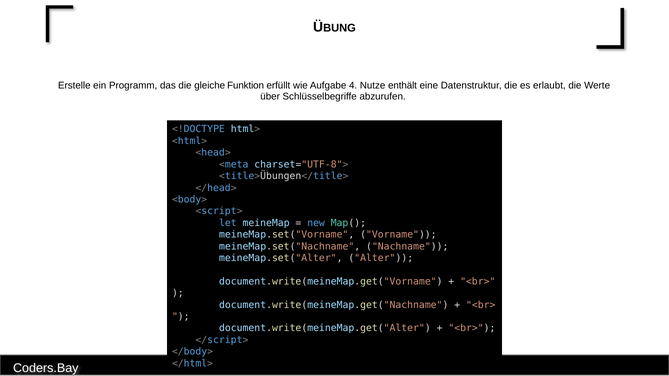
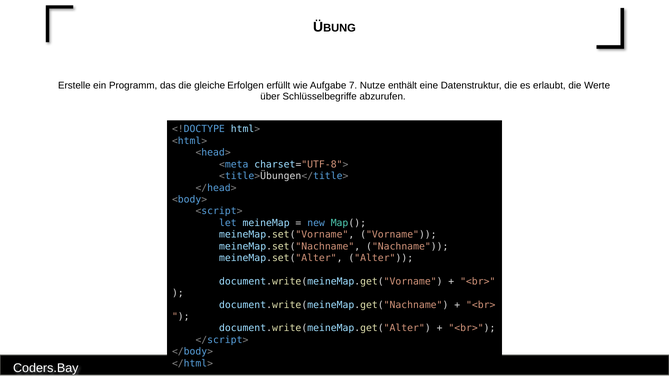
Funktion: Funktion -> Erfolgen (246, 86)
4: 4 -> 7 (353, 86)
